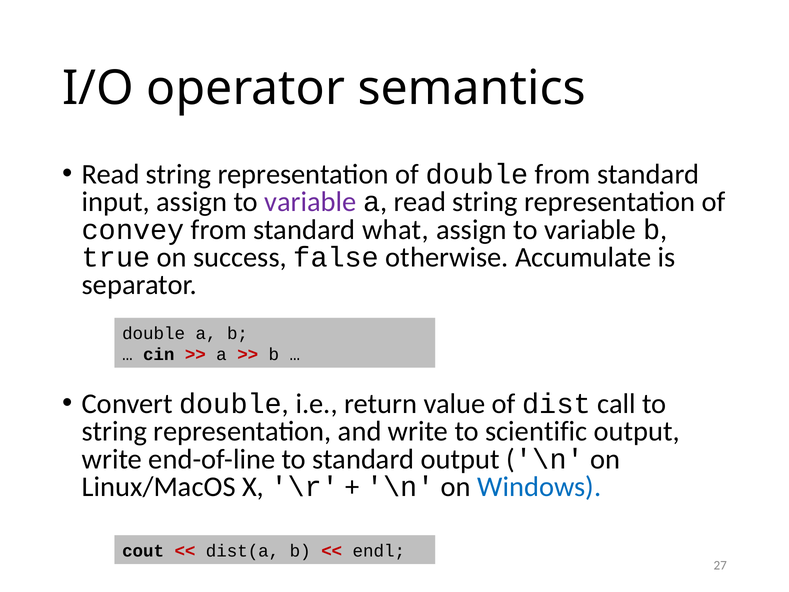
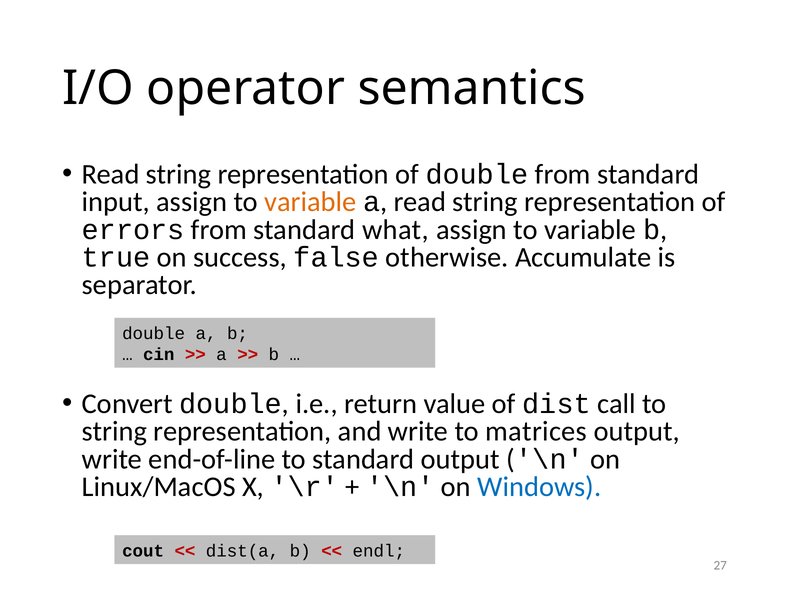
variable colour: purple -> orange (310, 202)
convey: convey -> errors (133, 230)
scientific: scientific -> matrices (536, 431)
